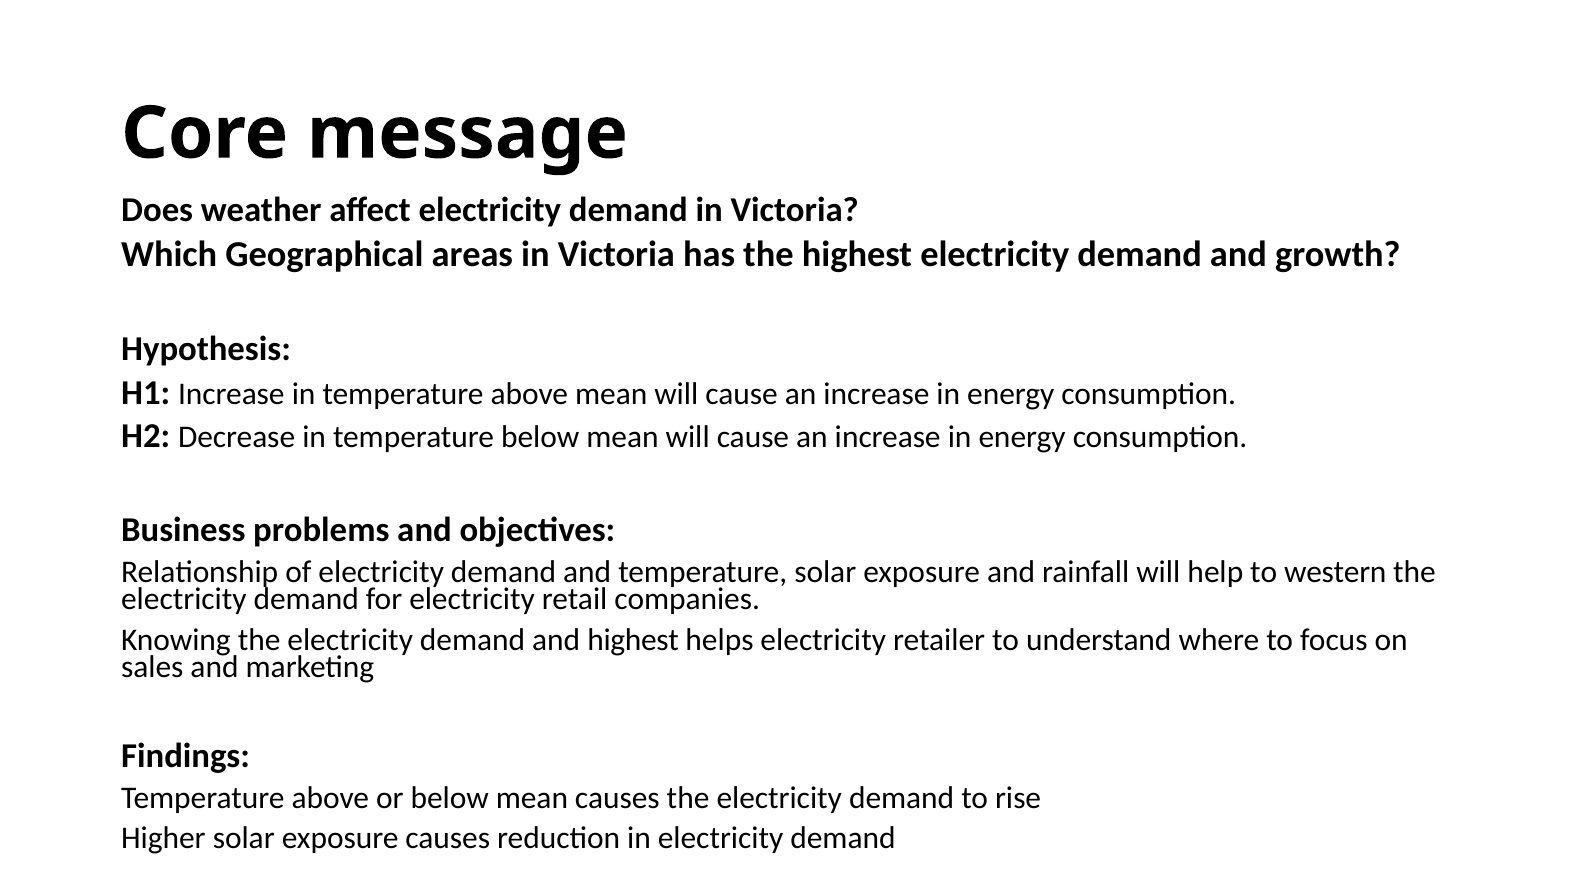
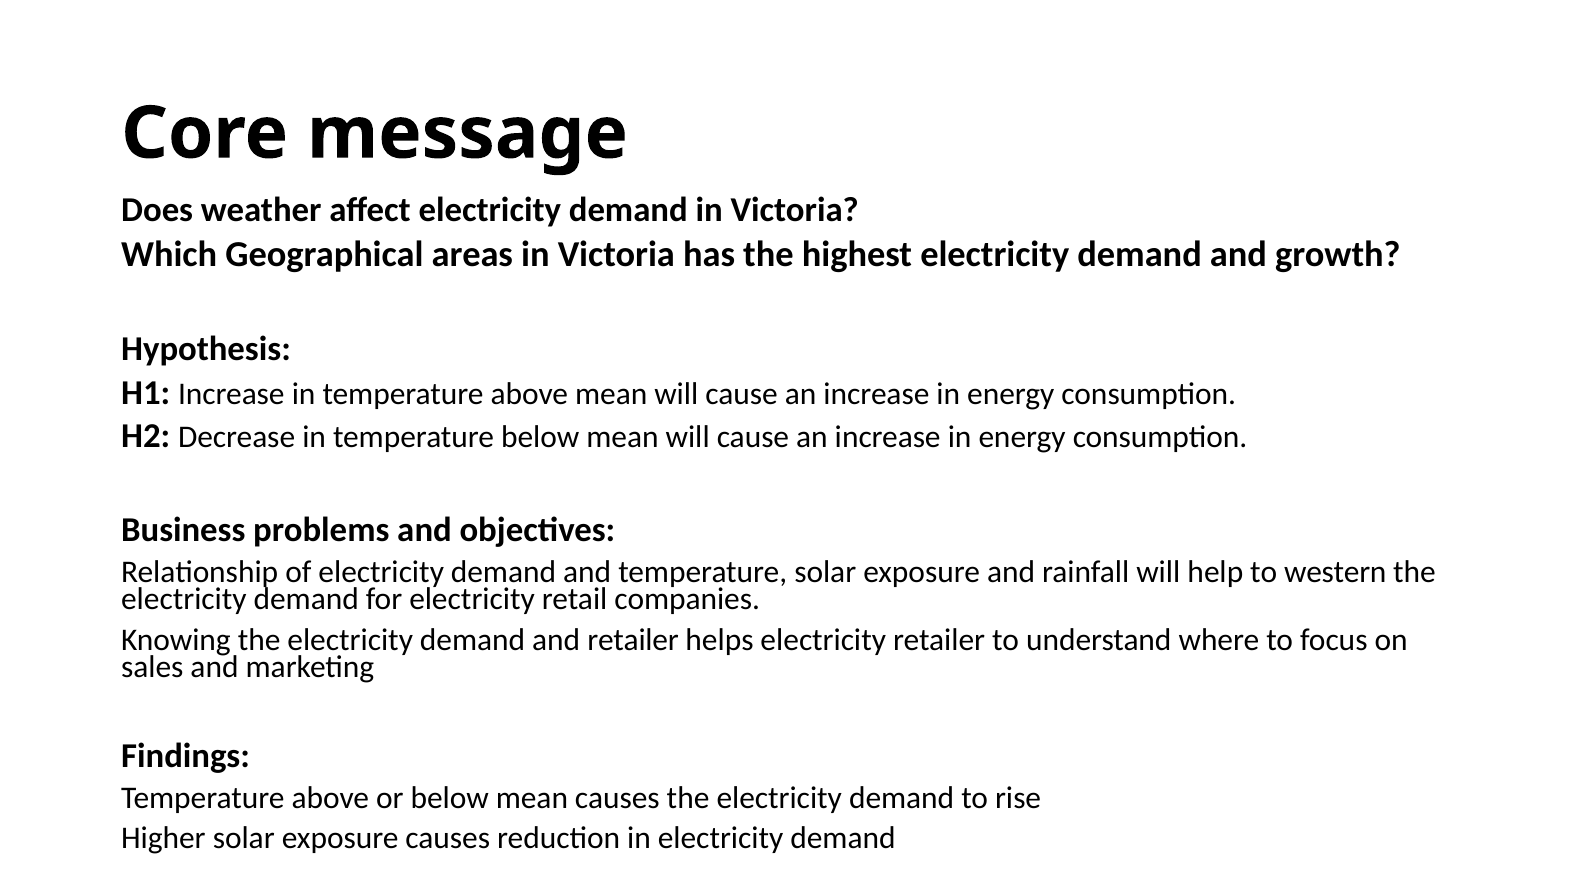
and highest: highest -> retailer (633, 639)
